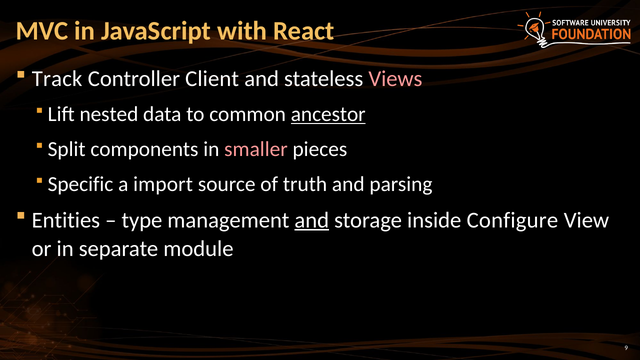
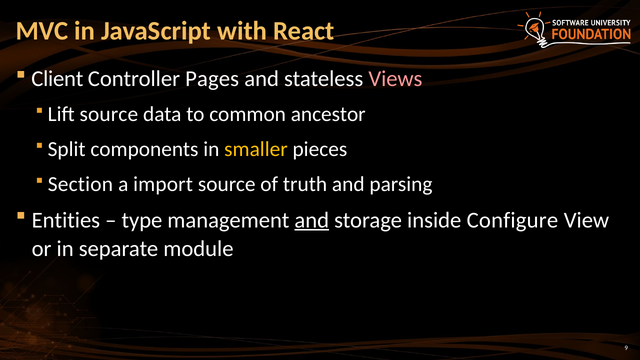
Track: Track -> Client (57, 79)
Client: Client -> Pages (212, 79)
Lift nested: nested -> source (109, 114)
ancestor underline: present -> none (328, 114)
smaller colour: pink -> yellow (256, 149)
Specific: Specific -> Section (80, 184)
